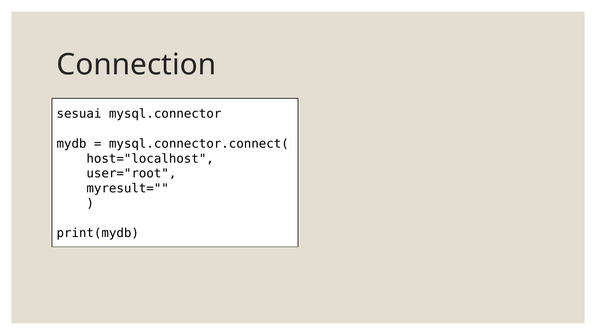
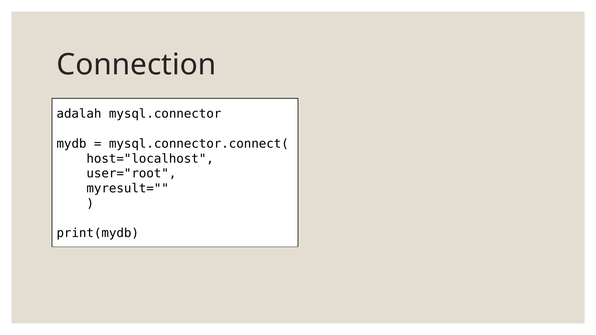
sesuai: sesuai -> adalah (79, 114)
